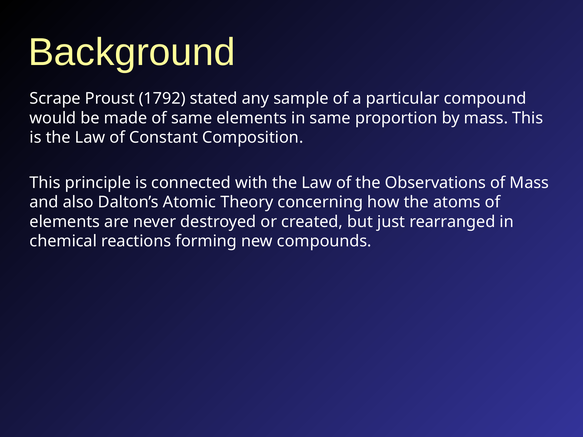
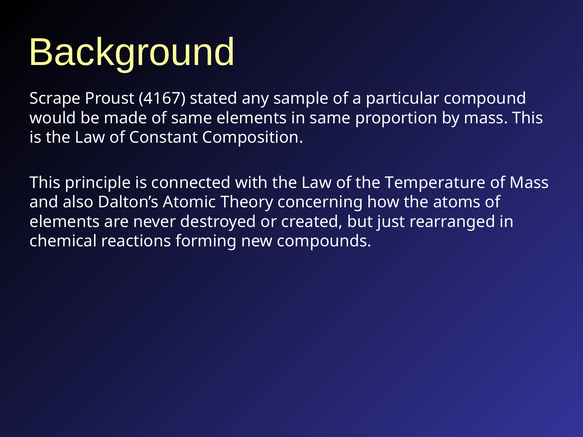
1792: 1792 -> 4167 (162, 99)
Observations: Observations -> Temperature (435, 183)
